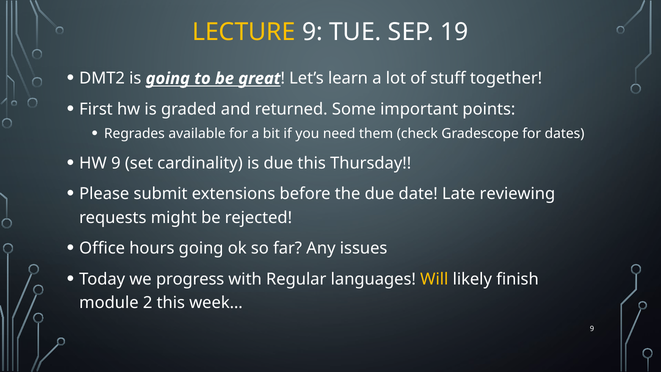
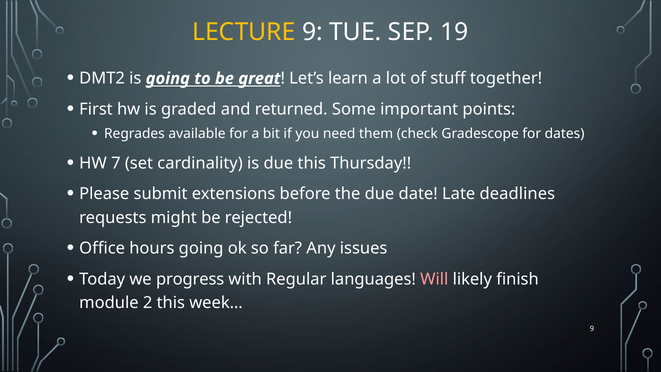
HW 9: 9 -> 7 (116, 163)
reviewing: reviewing -> deadlines (517, 194)
Will colour: yellow -> pink (434, 279)
